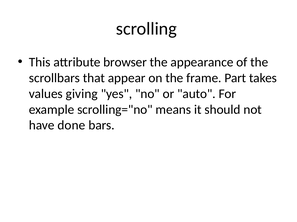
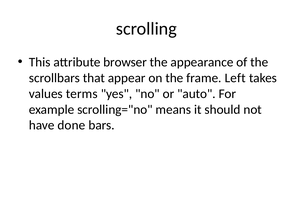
Part: Part -> Left (235, 78)
giving: giving -> terms (82, 94)
